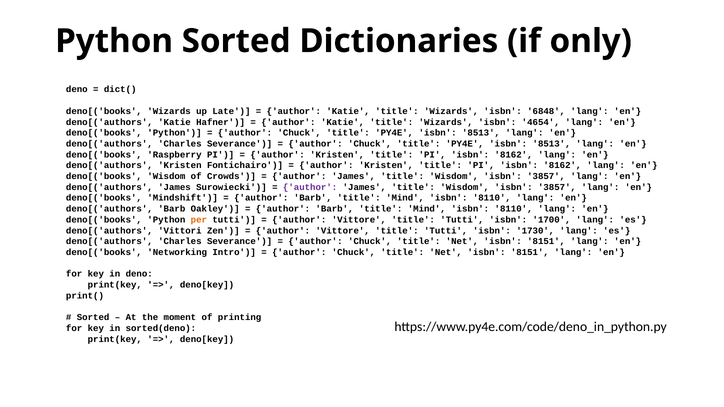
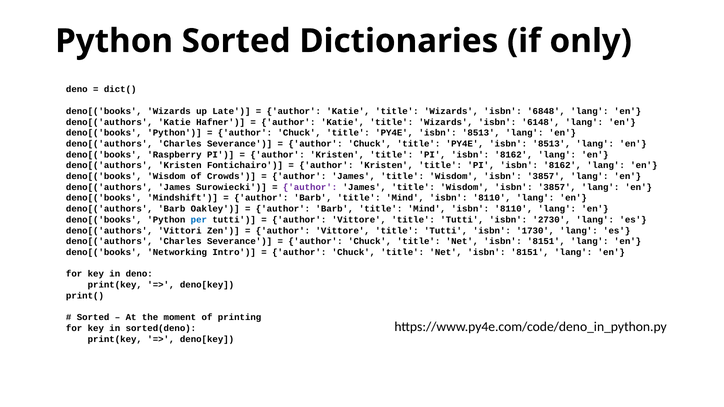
4654: 4654 -> 6148 (541, 122)
per colour: orange -> blue (199, 220)
1700: 1700 -> 2730 (552, 220)
